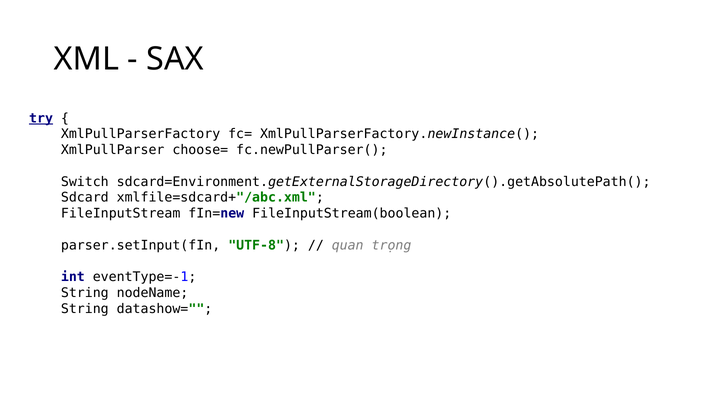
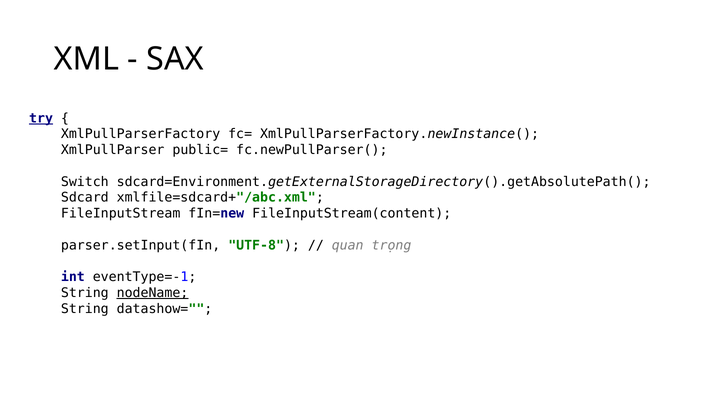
choose=: choose= -> public= (200, 150)
FileInputStream(boolean: FileInputStream(boolean -> FileInputStream(content (352, 214)
nodeName underline: none -> present (153, 293)
